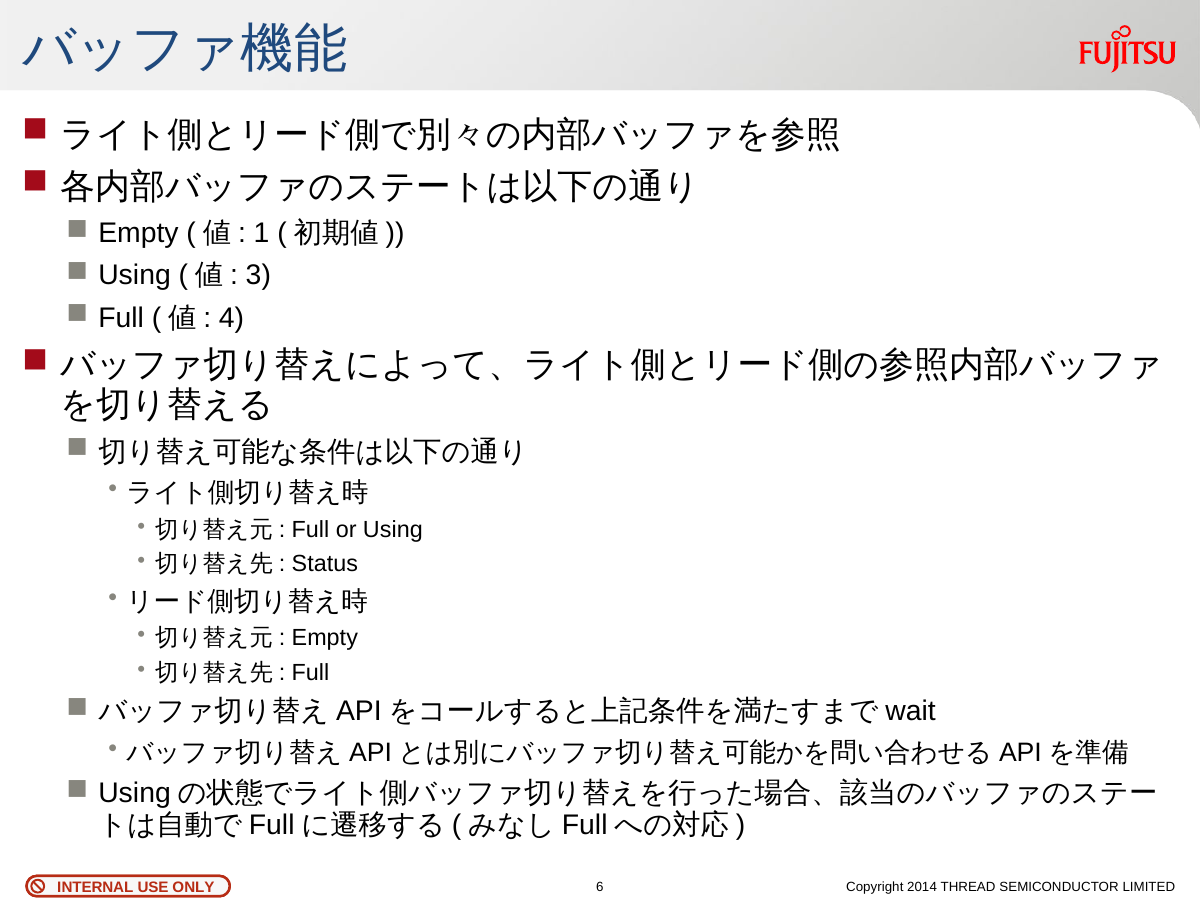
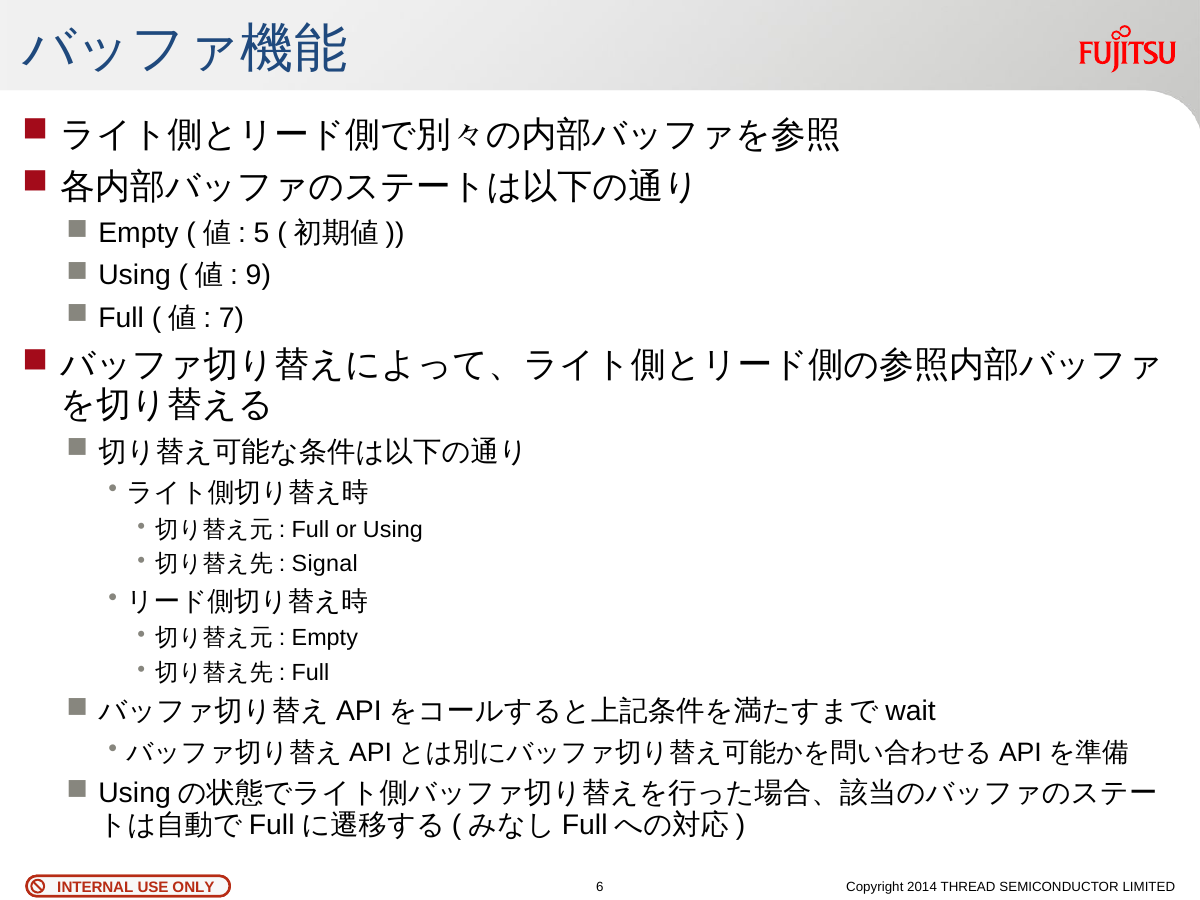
1: 1 -> 5 (262, 233)
3: 3 -> 9 (258, 276)
4: 4 -> 7 (232, 318)
Status: Status -> Signal (325, 564)
